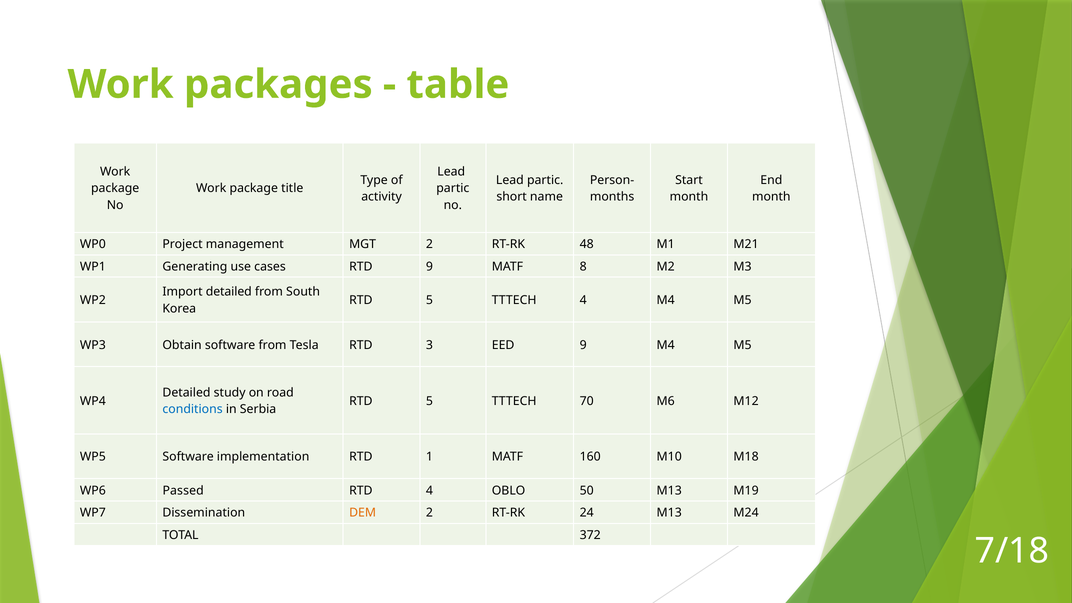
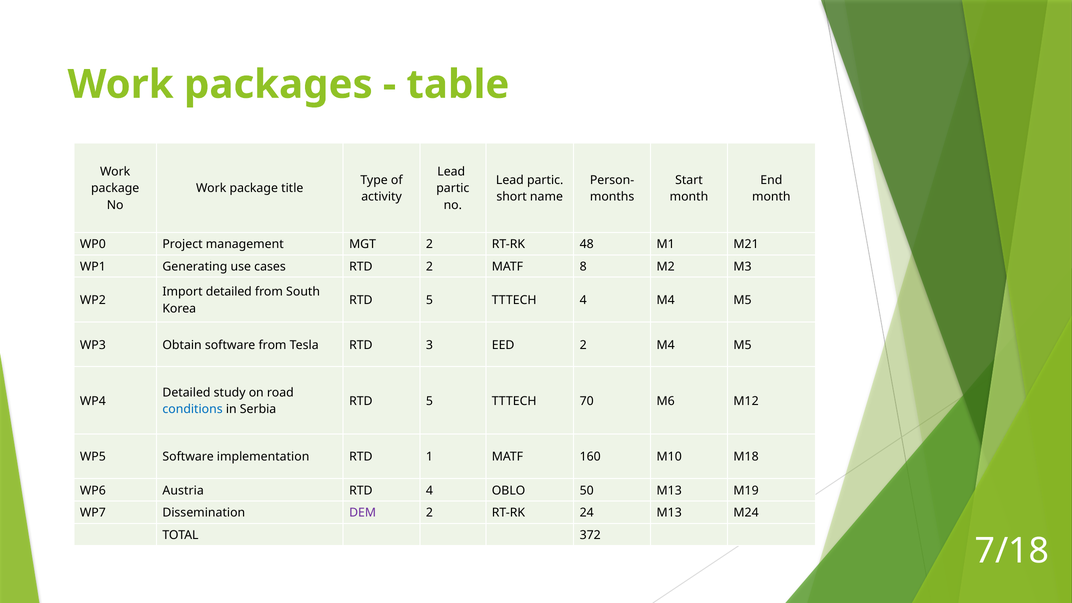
RTD 9: 9 -> 2 (430, 267)
EED 9: 9 -> 2 (583, 345)
Passed: Passed -> Austria (183, 490)
DEM colour: orange -> purple (363, 513)
